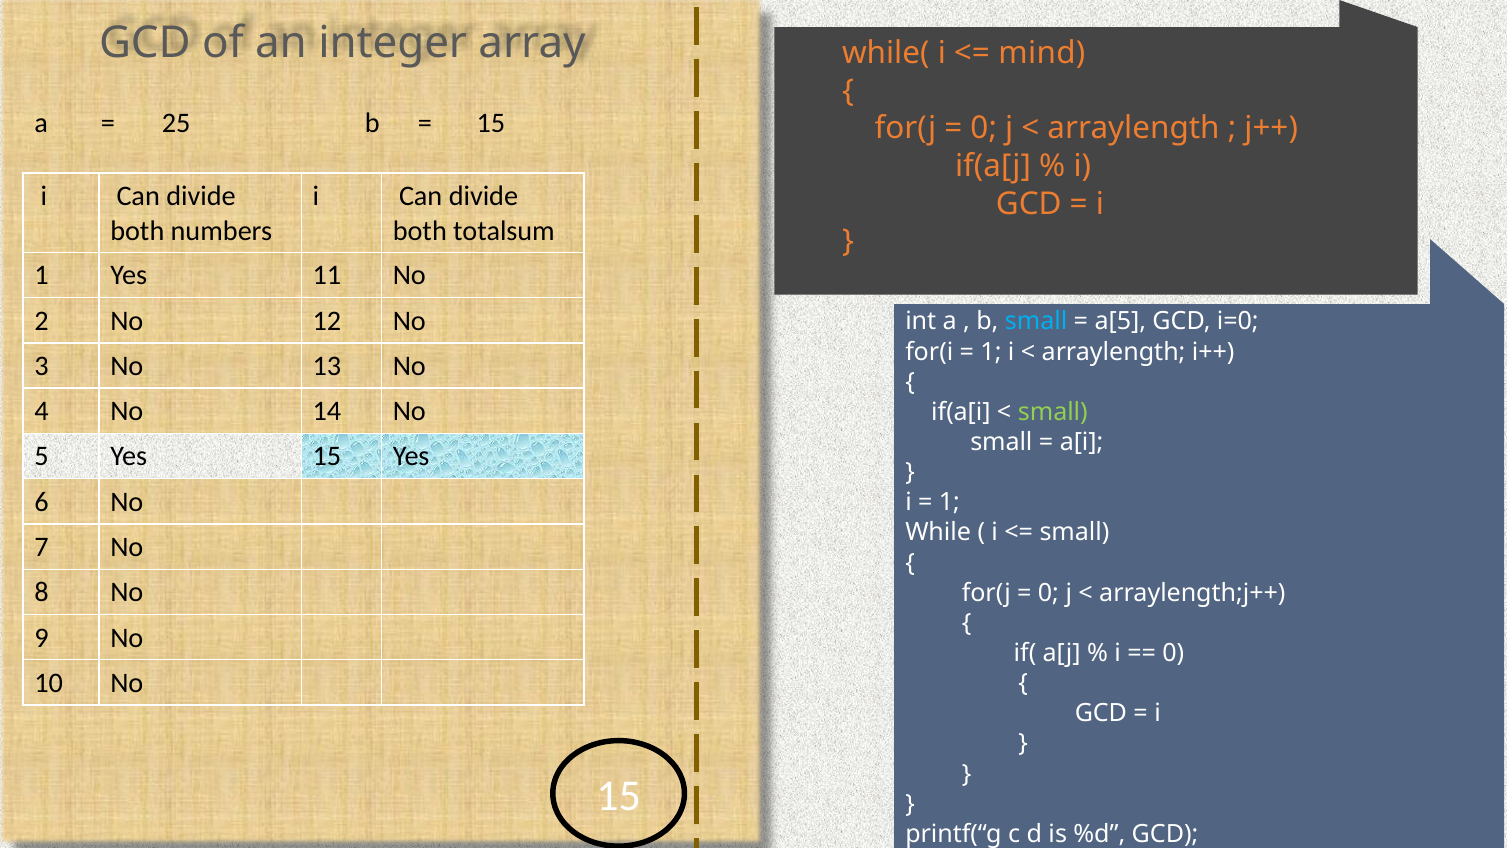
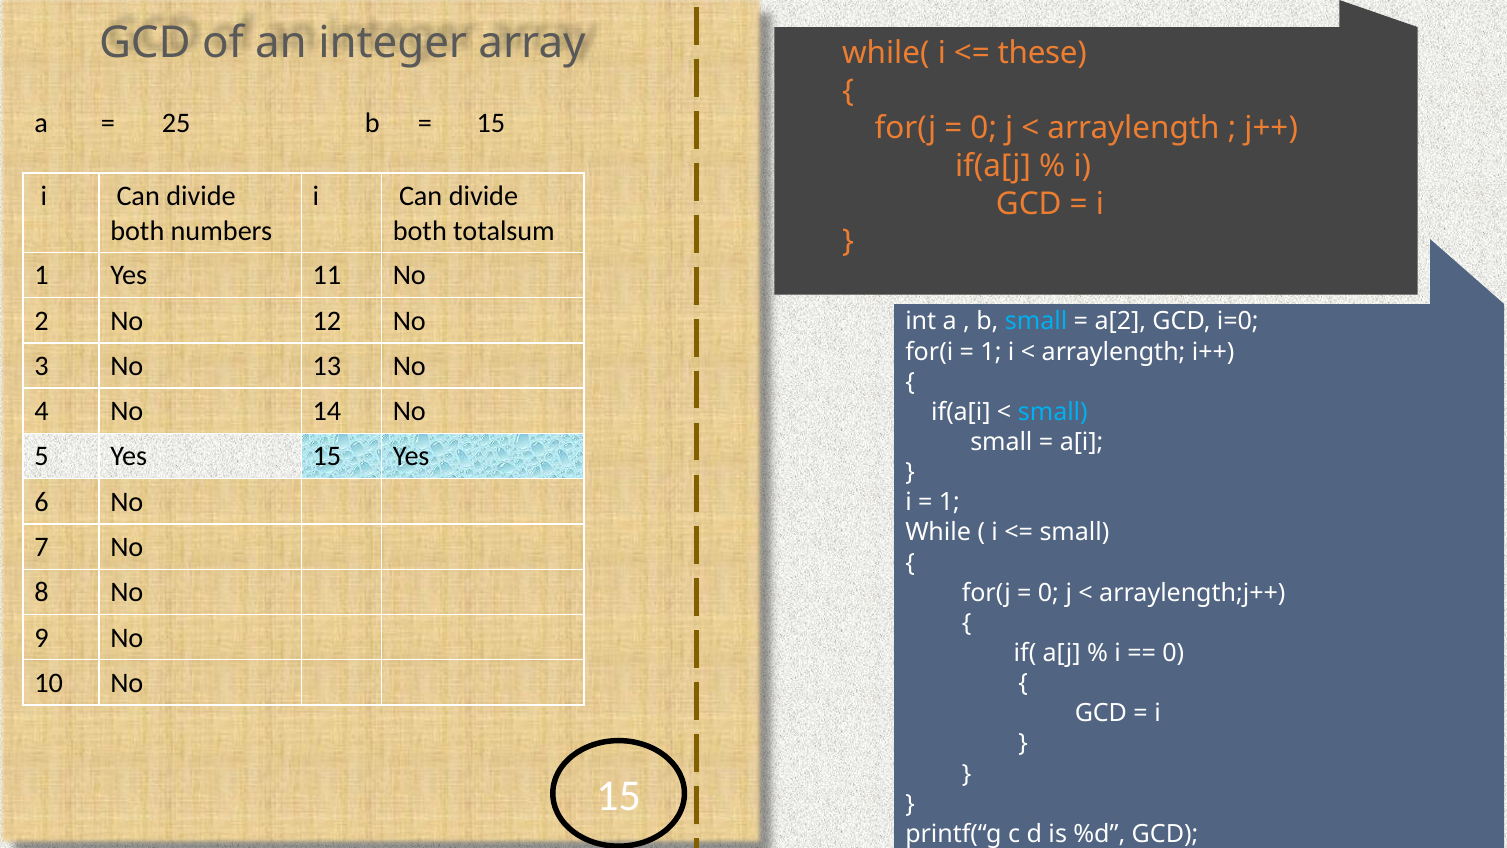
mind: mind -> these (1042, 53)
a[5: a[5 -> a[2 (1120, 322)
small colour: light green -> light blue (1053, 412)
